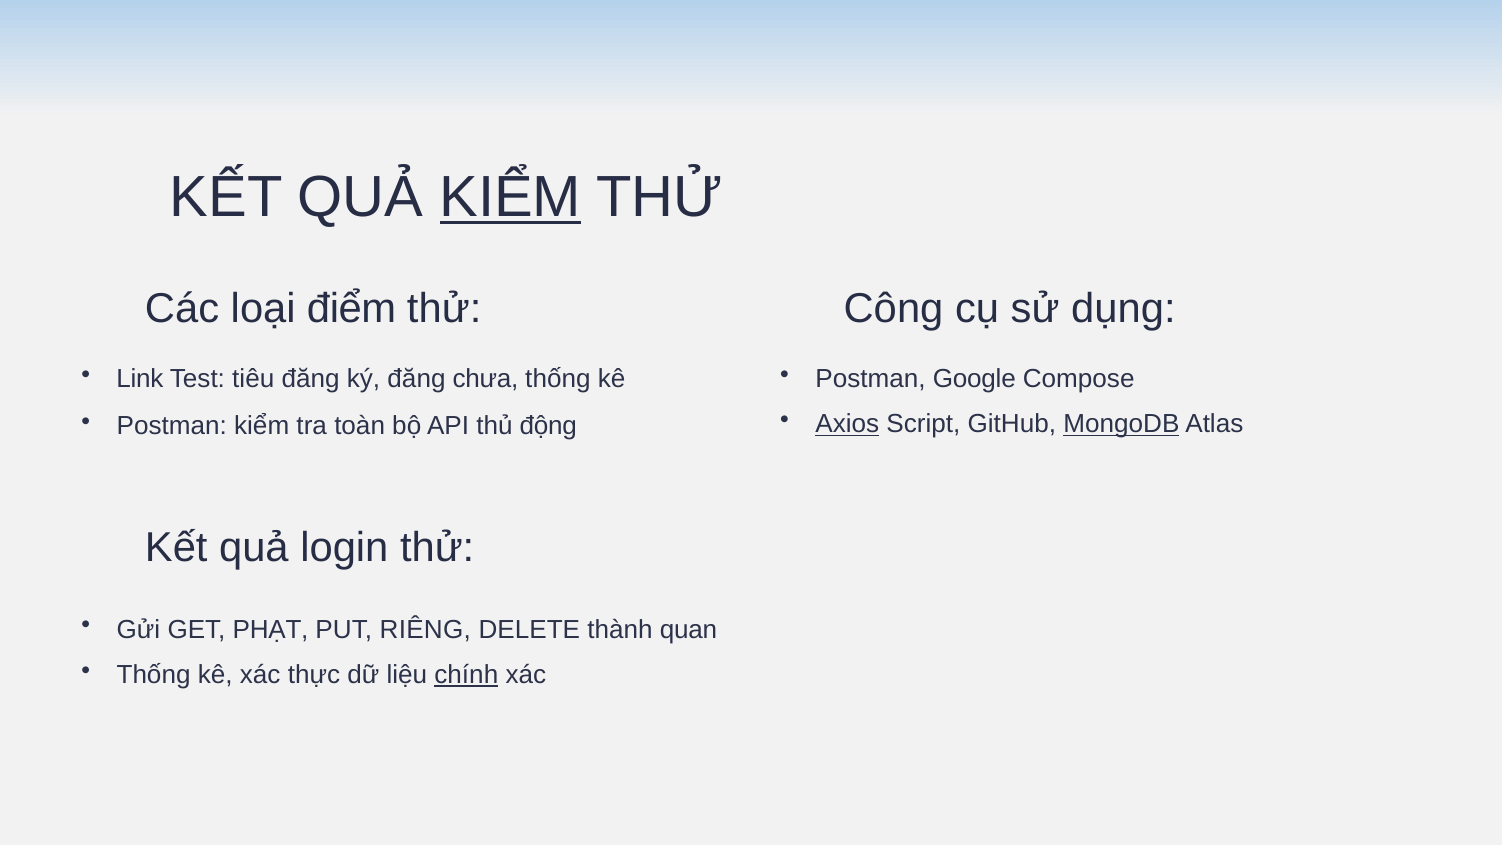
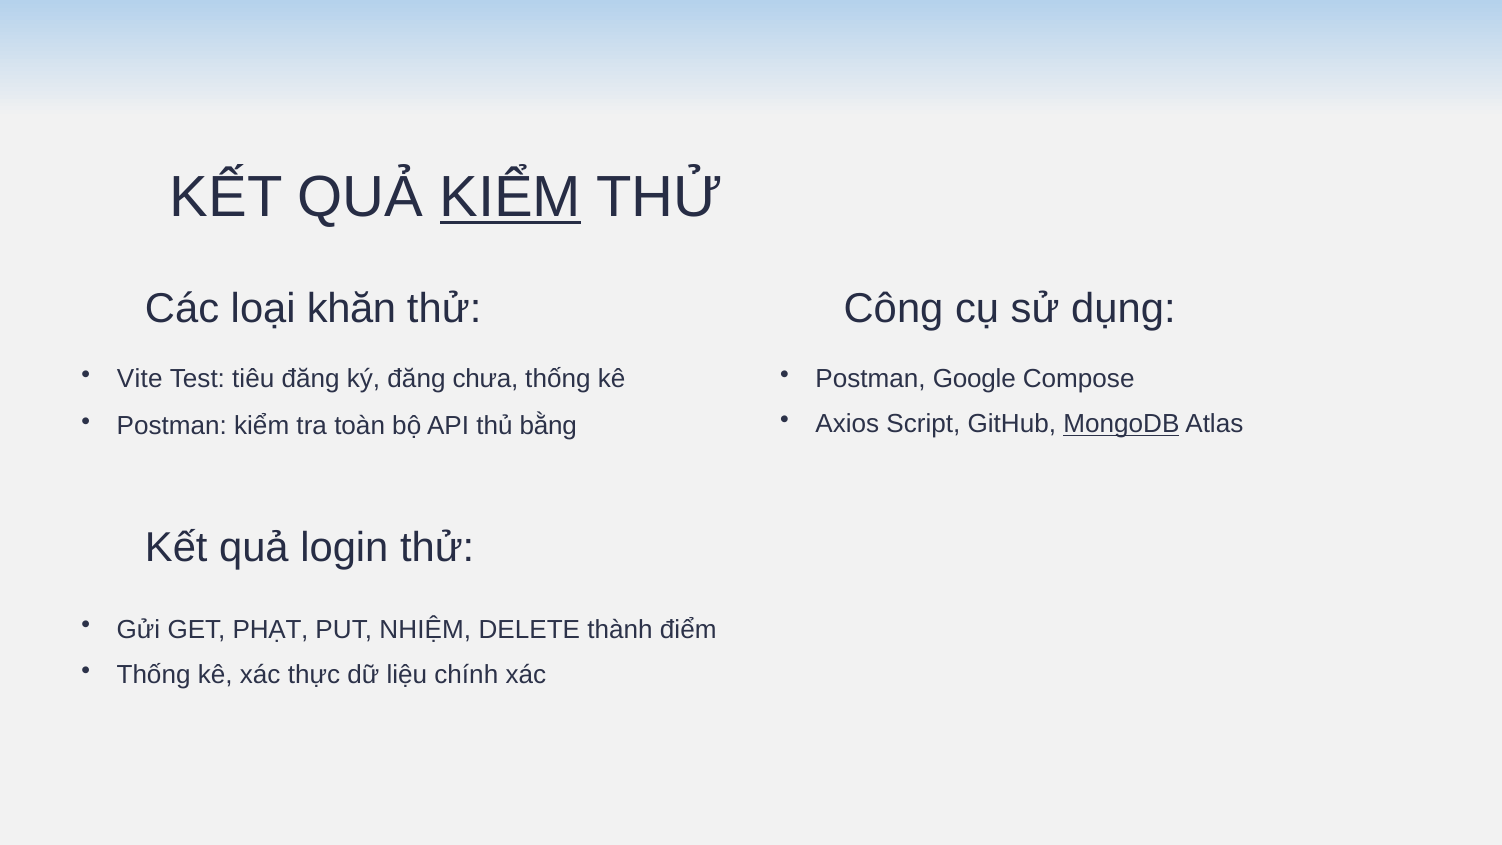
điểm: điểm -> khăn (352, 309)
Link: Link -> Vite (140, 379)
Axios underline: present -> none (847, 424)
động: động -> bằng (548, 426)
RIÊNG: RIÊNG -> NHIỆM (425, 629)
quan: quan -> điểm (688, 629)
chính underline: present -> none (466, 675)
